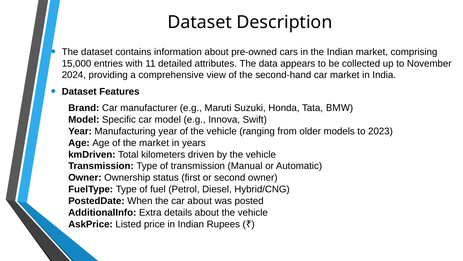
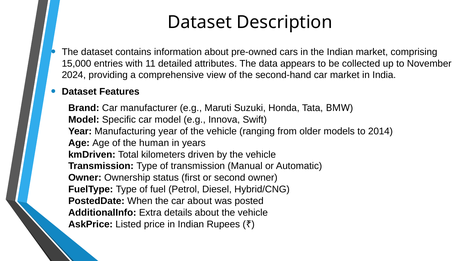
2023: 2023 -> 2014 (380, 131)
the market: market -> human (154, 143)
